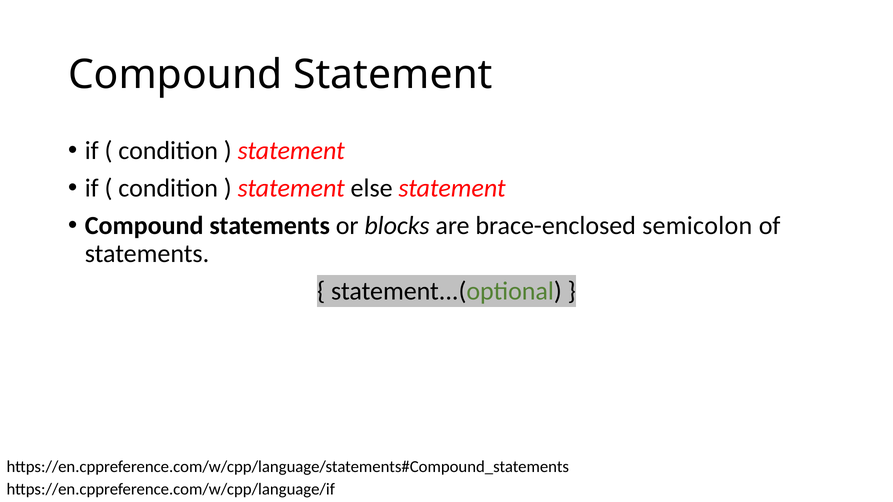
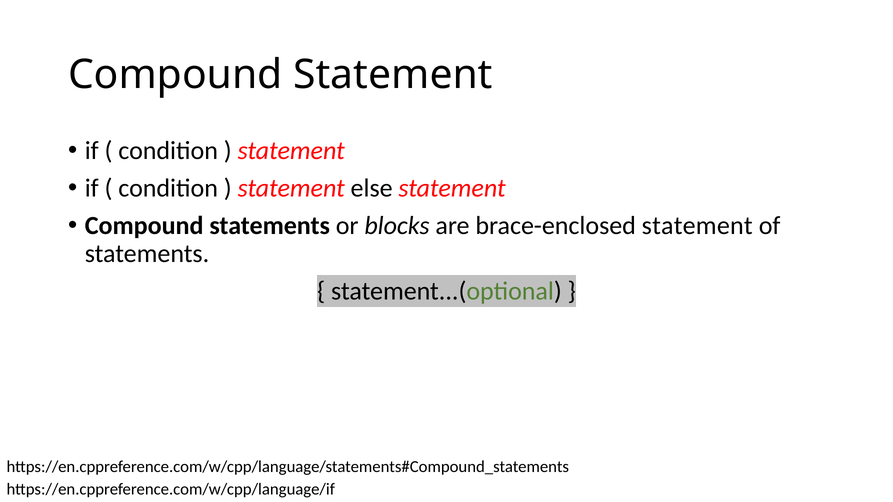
brace-enclosed semicolon: semicolon -> statement (697, 226)
